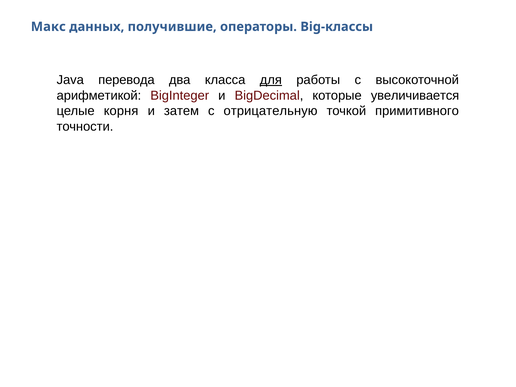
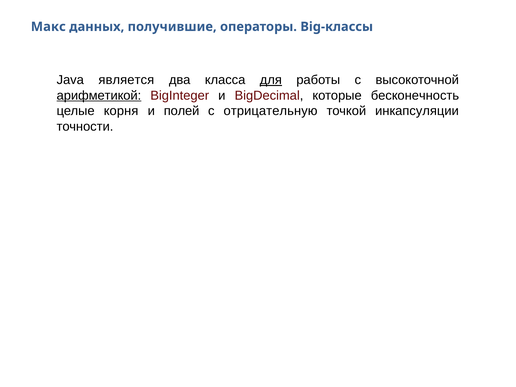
перевода: перевода -> является (126, 80)
арифметикой underline: none -> present (99, 95)
увеличивается: увеличивается -> бесконечность (415, 95)
затем: затем -> полей (182, 111)
примитивного: примитивного -> инкапсуляции (417, 111)
